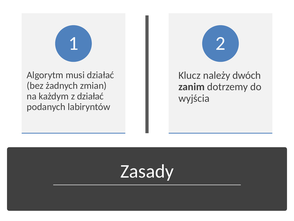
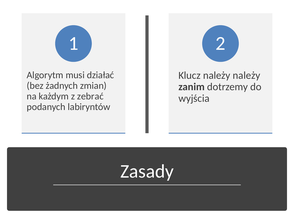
należy dwóch: dwóch -> należy (246, 75)
z działać: działać -> zebrać (90, 96)
